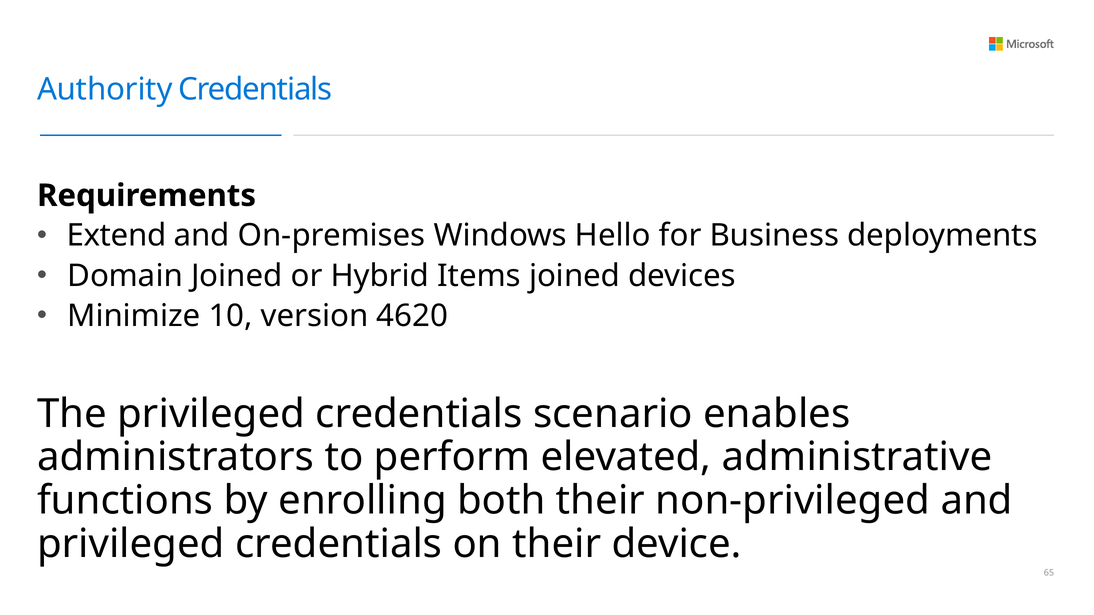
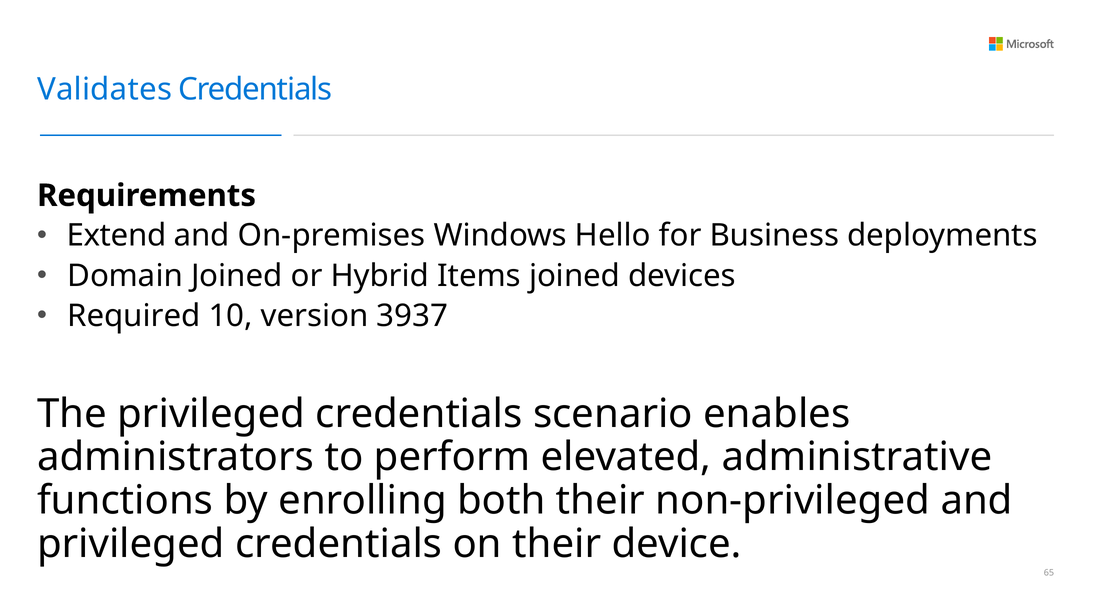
Authority: Authority -> Validates (105, 90)
Minimize: Minimize -> Required (134, 316)
4620: 4620 -> 3937 (412, 316)
